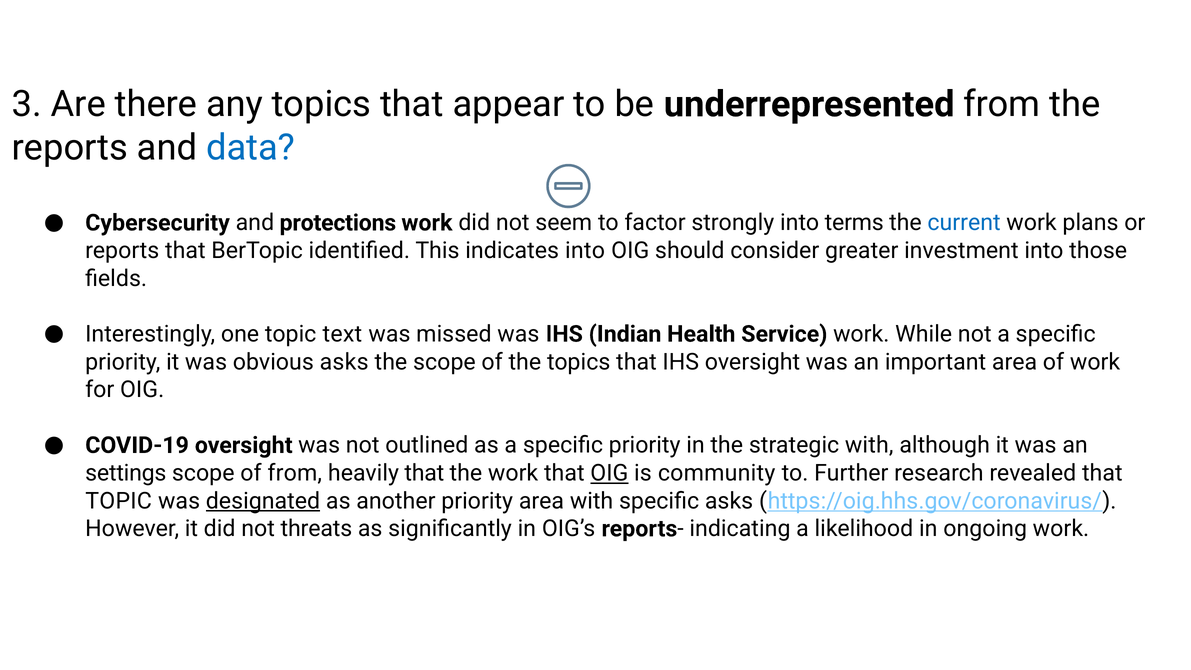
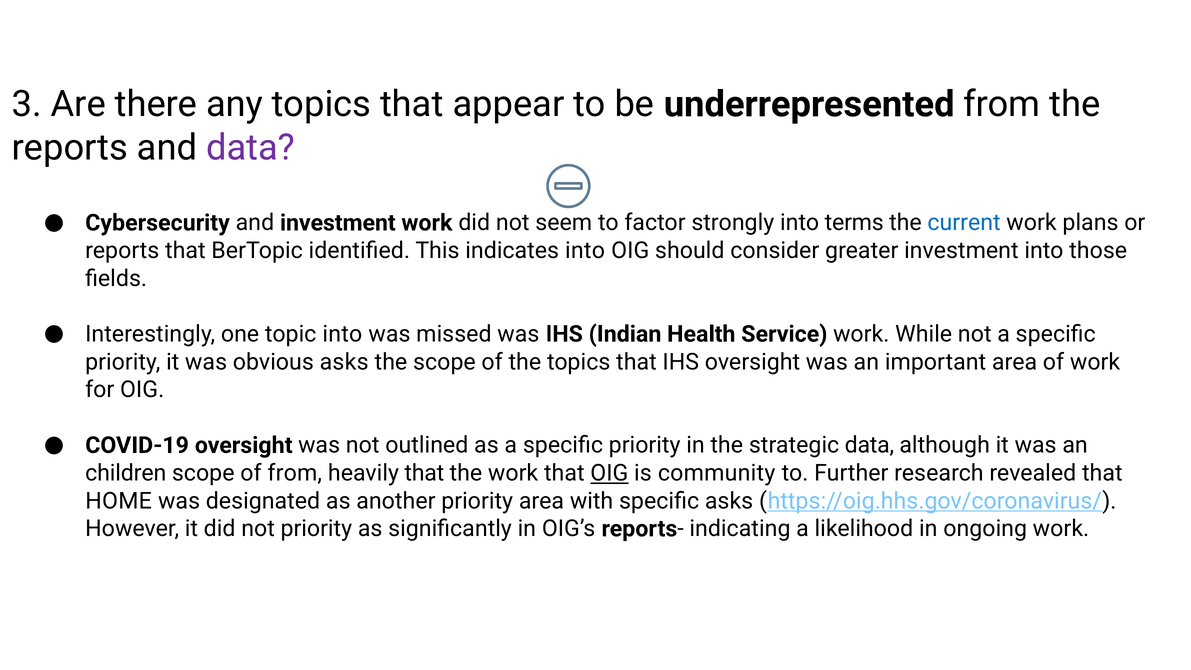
data colour: blue -> purple (251, 148)
and protections: protections -> investment (338, 223)
topic text: text -> into (342, 334)
strategic with: with -> data (869, 445)
settings: settings -> children (126, 473)
TOPIC: TOPIC -> HOME (119, 501)
designated underline: present -> none (263, 501)
not threats: threats -> priority (316, 529)
